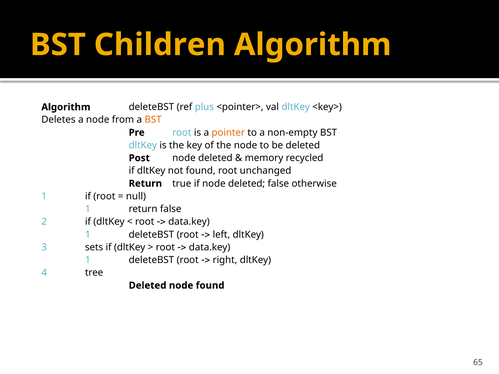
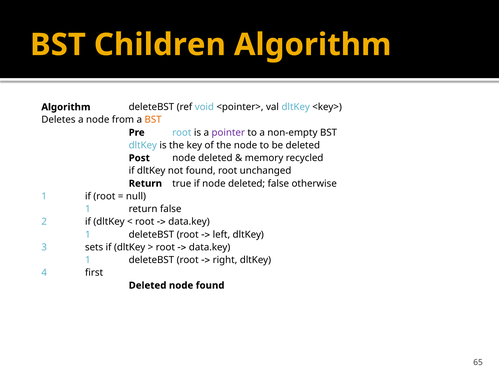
plus: plus -> void (204, 107)
pointer colour: orange -> purple (228, 133)
tree: tree -> first (94, 273)
